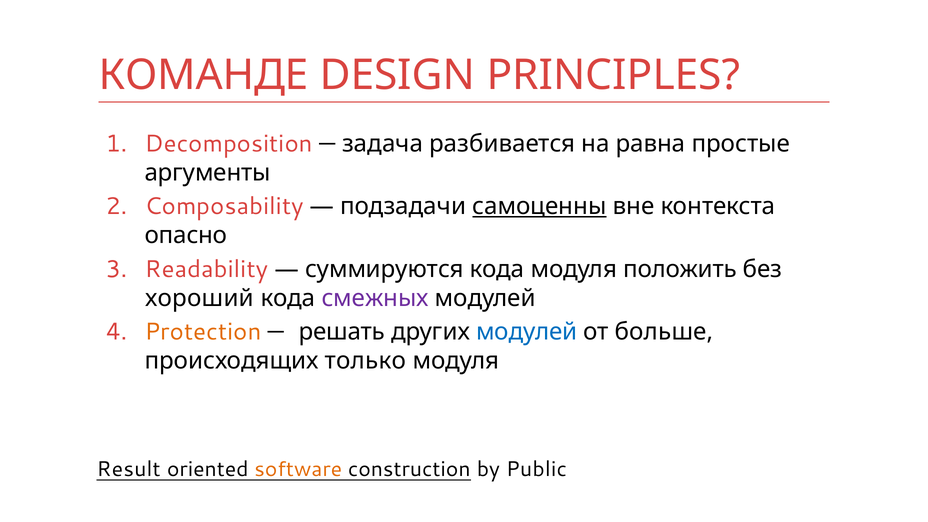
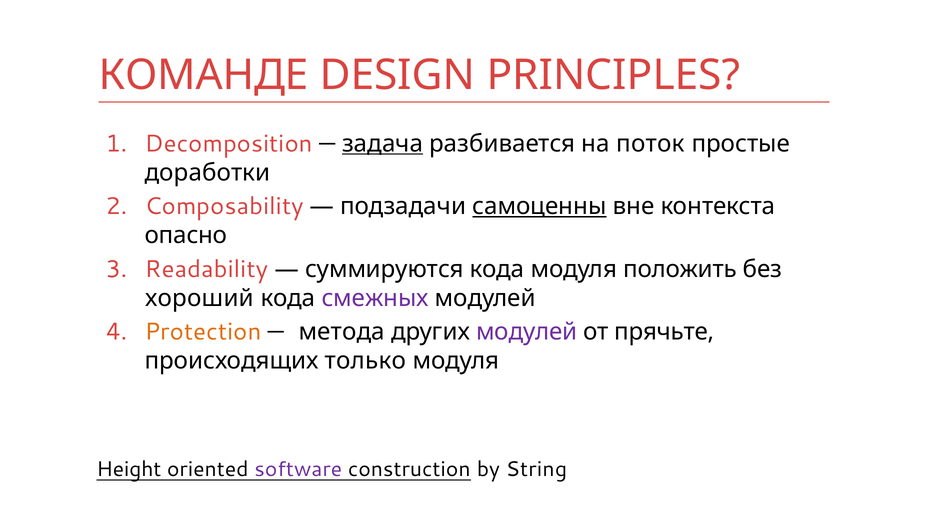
задача underline: none -> present (383, 144)
равна: равна -> поток (650, 144)
аргументы: аргументы -> доработки (208, 173)
решать: решать -> метода (342, 332)
модулей colour: blue -> purple (527, 332)
больше: больше -> прячьте (664, 332)
Result: Result -> Height (129, 469)
software colour: orange -> purple (298, 469)
Public: Public -> String (536, 469)
